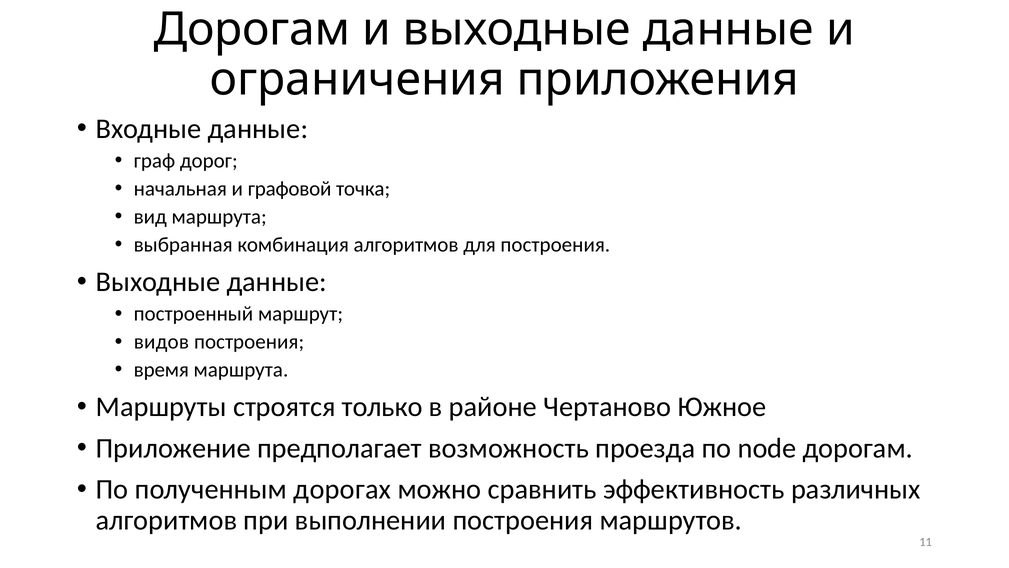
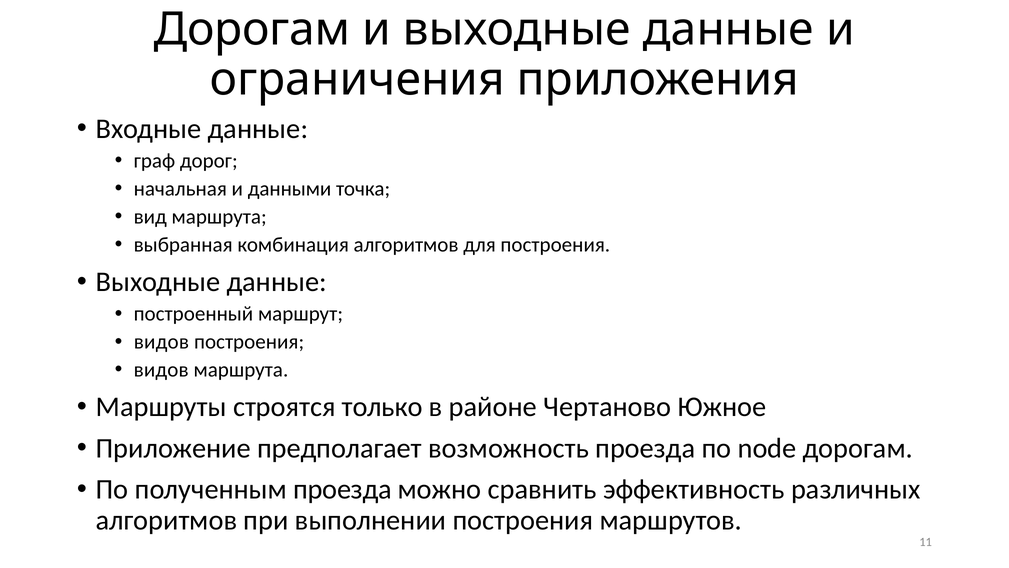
графовой: графовой -> данными (290, 189)
время: время -> видов (161, 370)
полученным дорогах: дорогах -> проезда (343, 489)
